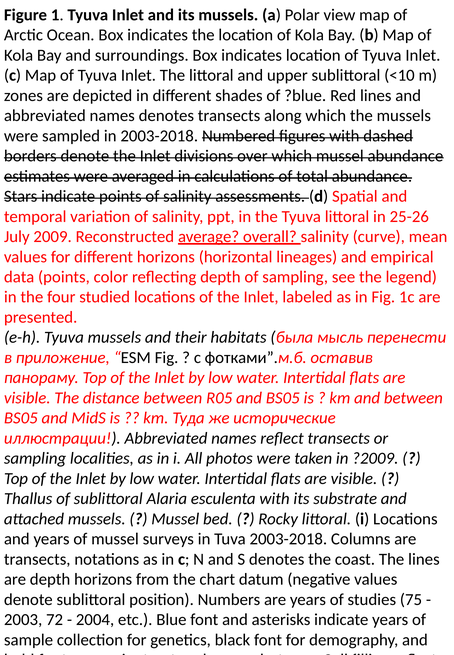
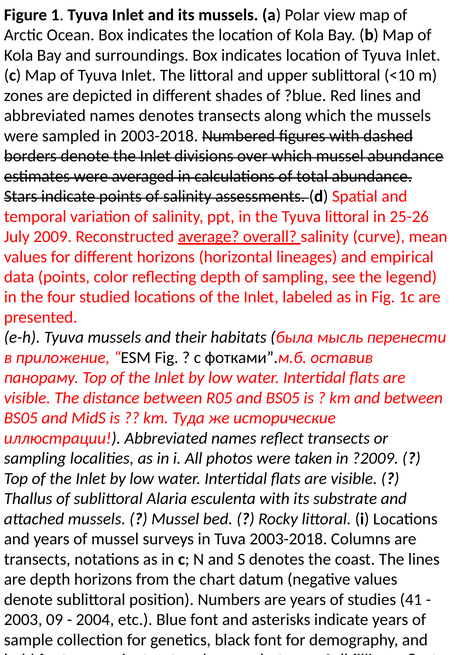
75: 75 -> 41 (411, 600)
72: 72 -> 09 (55, 620)
